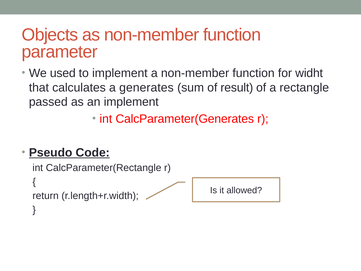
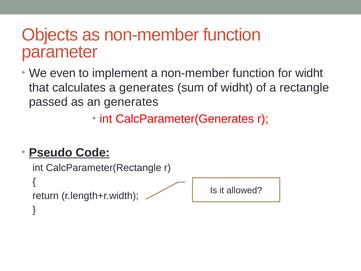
used: used -> even (63, 73)
of result: result -> widht (237, 87)
an implement: implement -> generates (131, 102)
